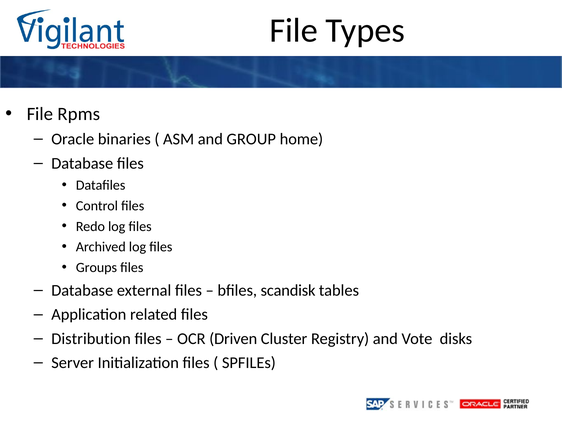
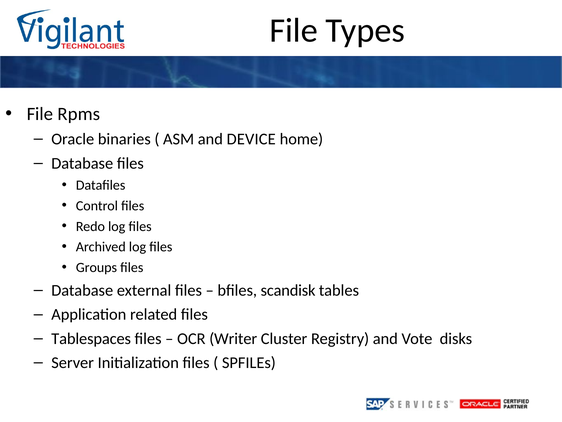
GROUP: GROUP -> DEVICE (251, 139)
Distribution: Distribution -> Tablespaces (91, 338)
Driven: Driven -> Writer (233, 338)
